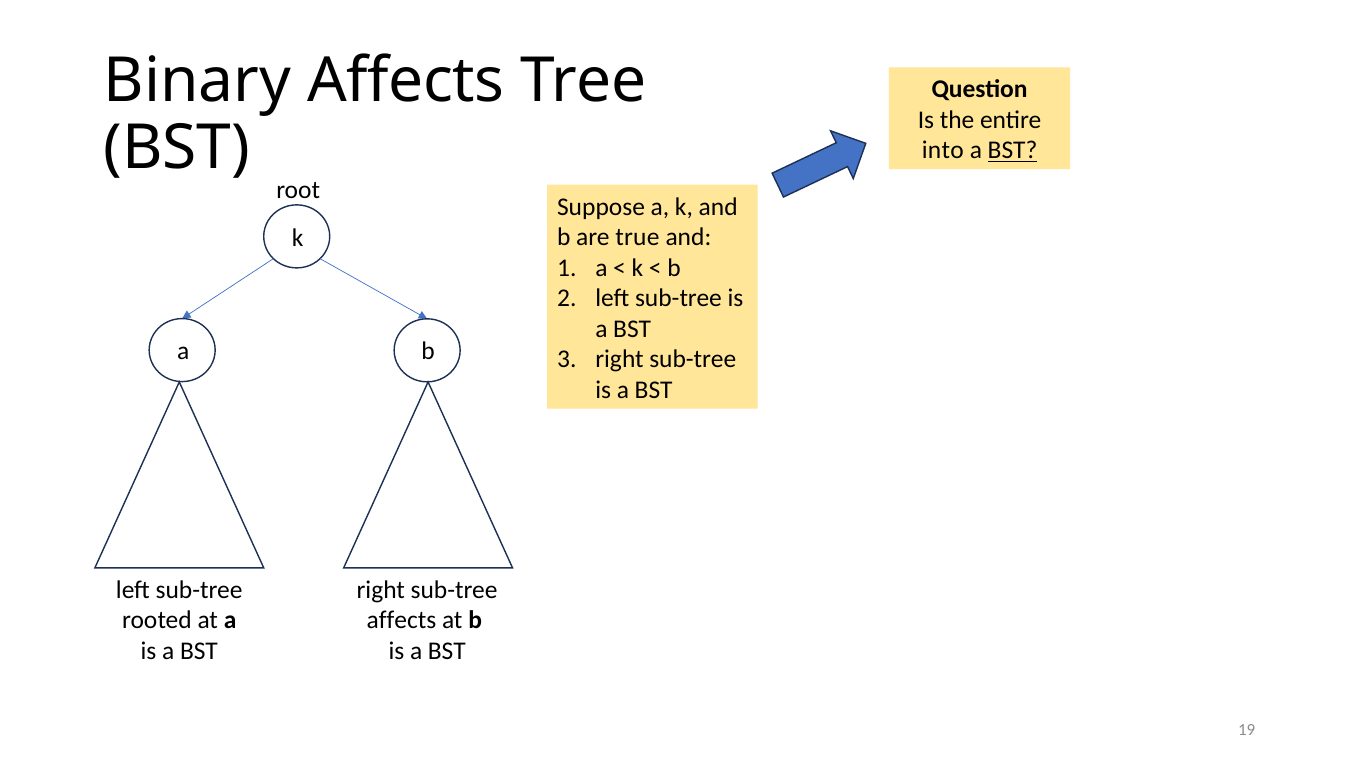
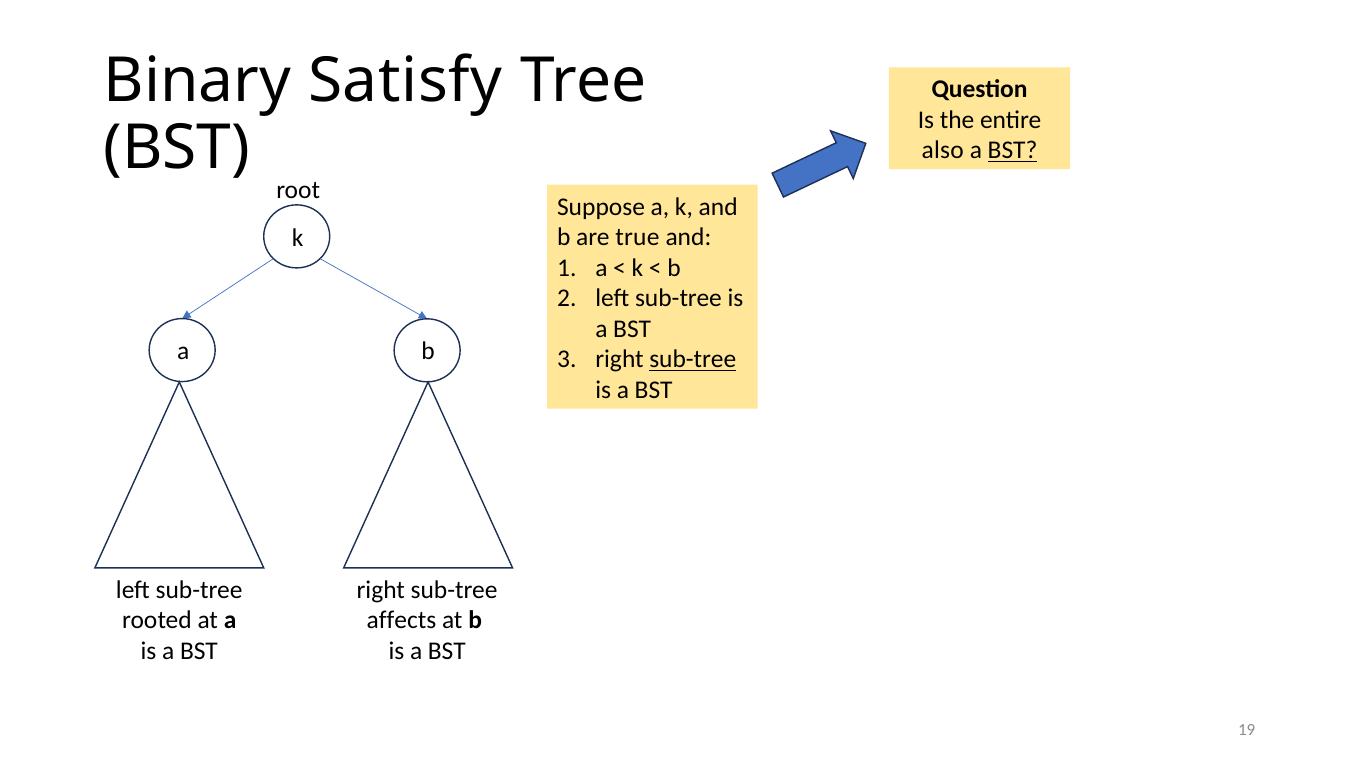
Binary Affects: Affects -> Satisfy (405, 81)
into: into -> also (943, 151)
sub-tree underline: none -> present (693, 360)
